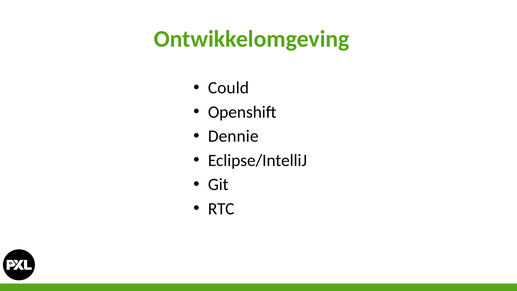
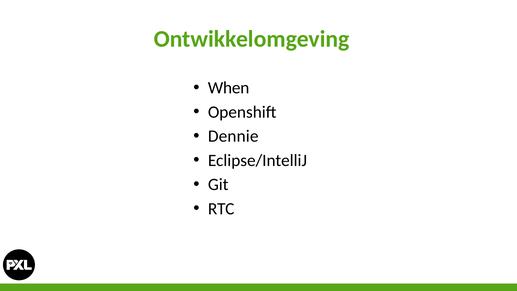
Could: Could -> When (229, 88)
